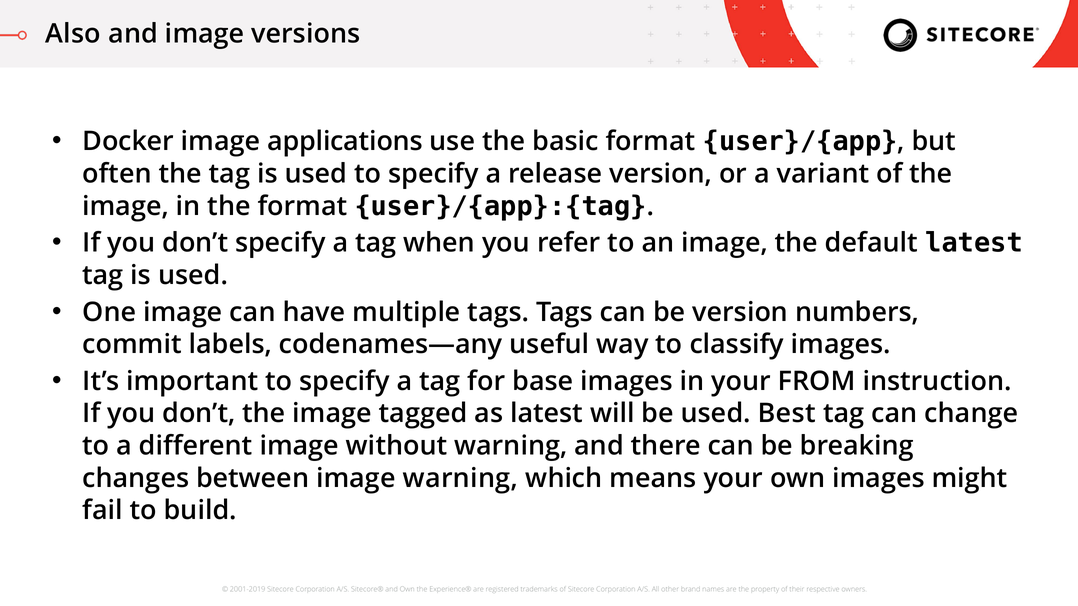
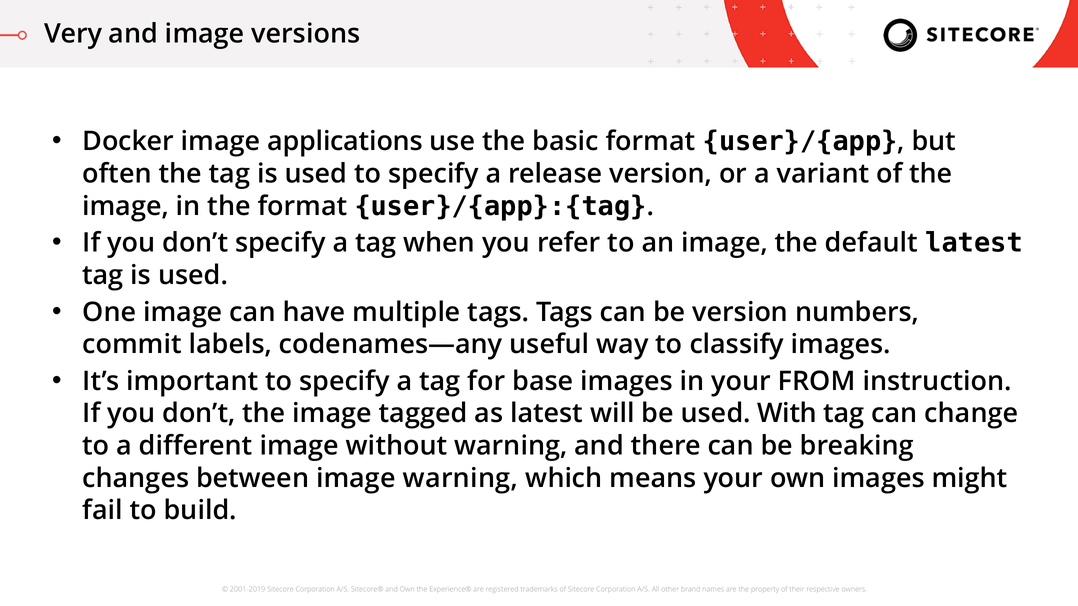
Also: Also -> Very (73, 34)
Best: Best -> With (787, 414)
